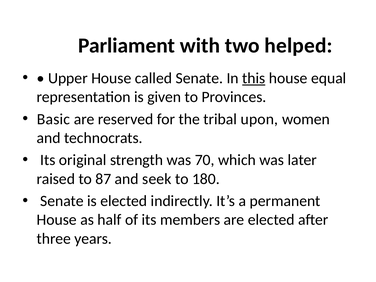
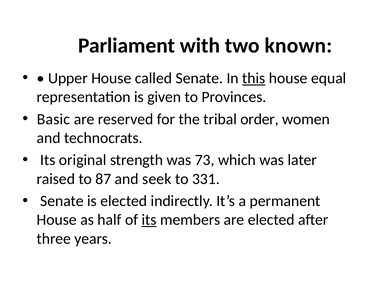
helped: helped -> known (299, 46)
upon: upon -> order (260, 119)
70: 70 -> 73 (205, 160)
180: 180 -> 331 (206, 179)
its underline: none -> present (149, 220)
